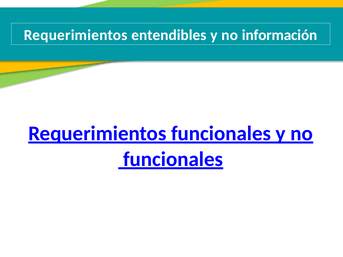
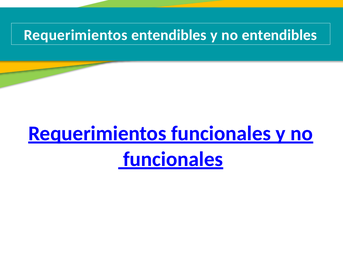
no información: información -> entendibles (280, 35)
